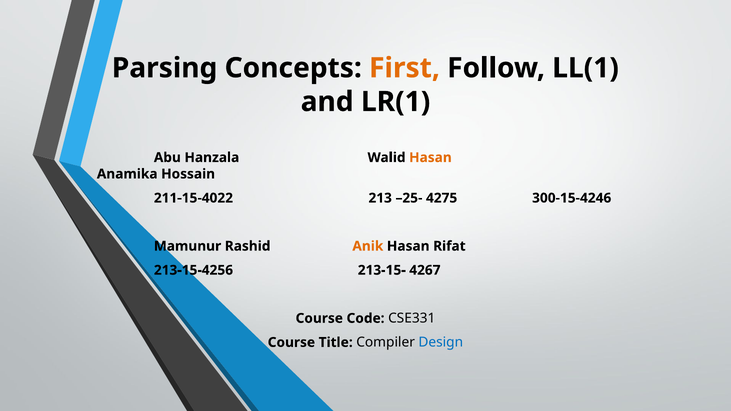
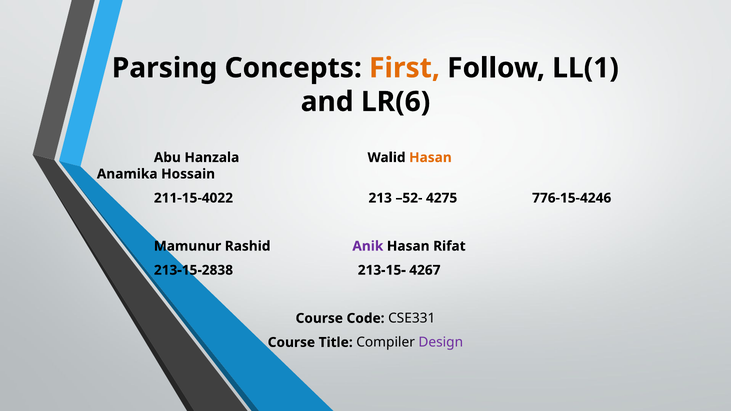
LR(1: LR(1 -> LR(6 (396, 102)
–25-: –25- -> –52- (409, 198)
300-15-4246: 300-15-4246 -> 776-15-4246 (572, 198)
Anik colour: orange -> purple (368, 246)
213-15-4256: 213-15-4256 -> 213-15-2838 (193, 270)
Design colour: blue -> purple (441, 343)
